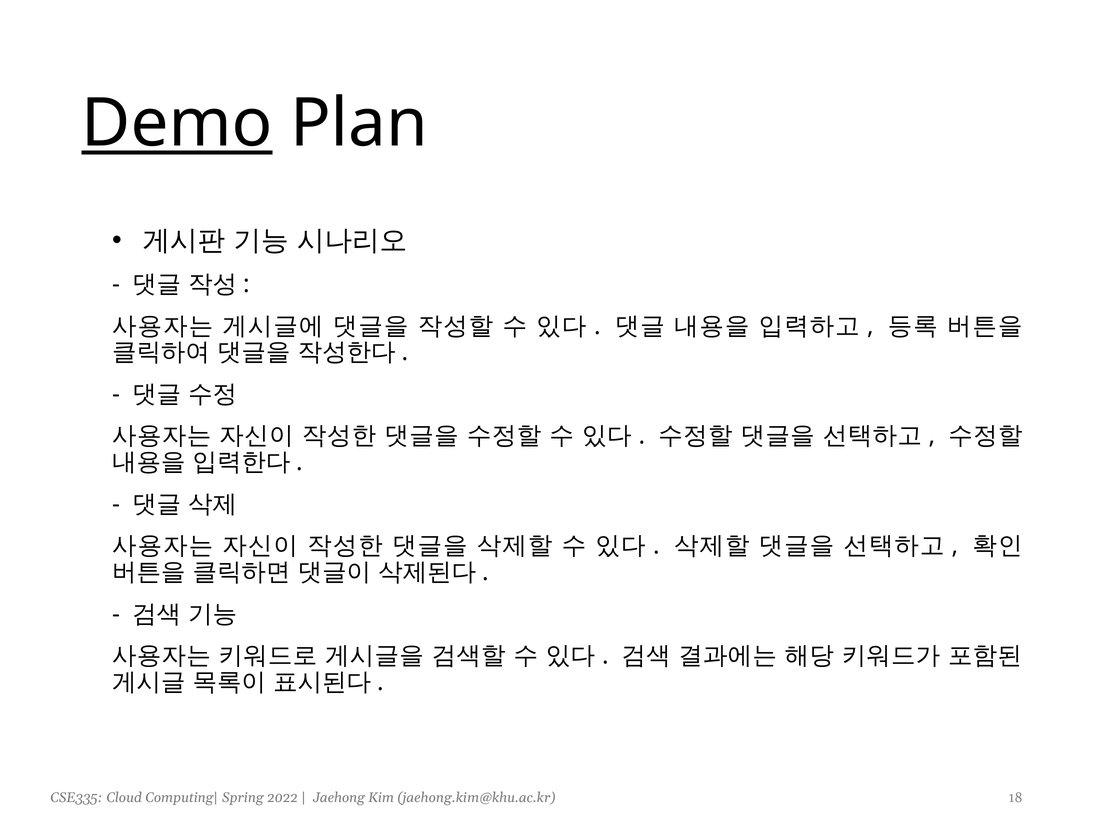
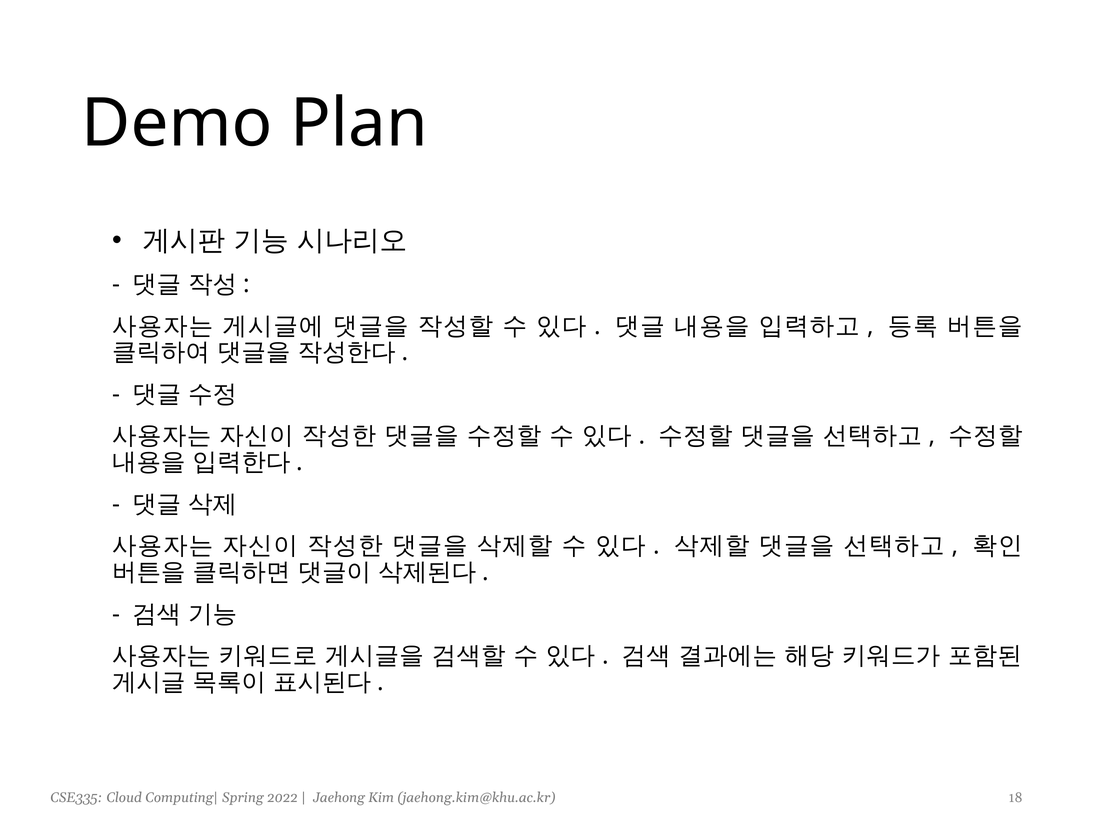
Demo underline: present -> none (177, 124)
